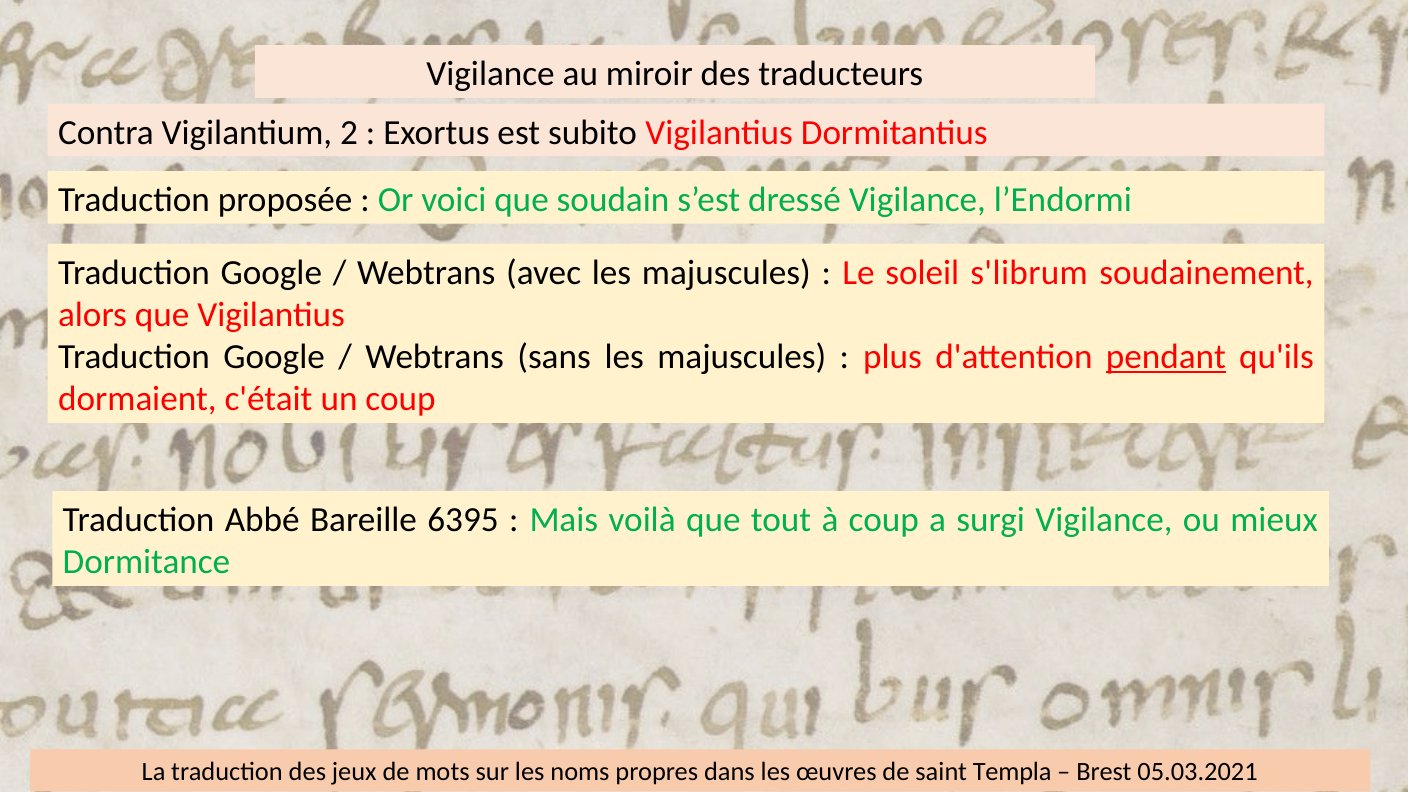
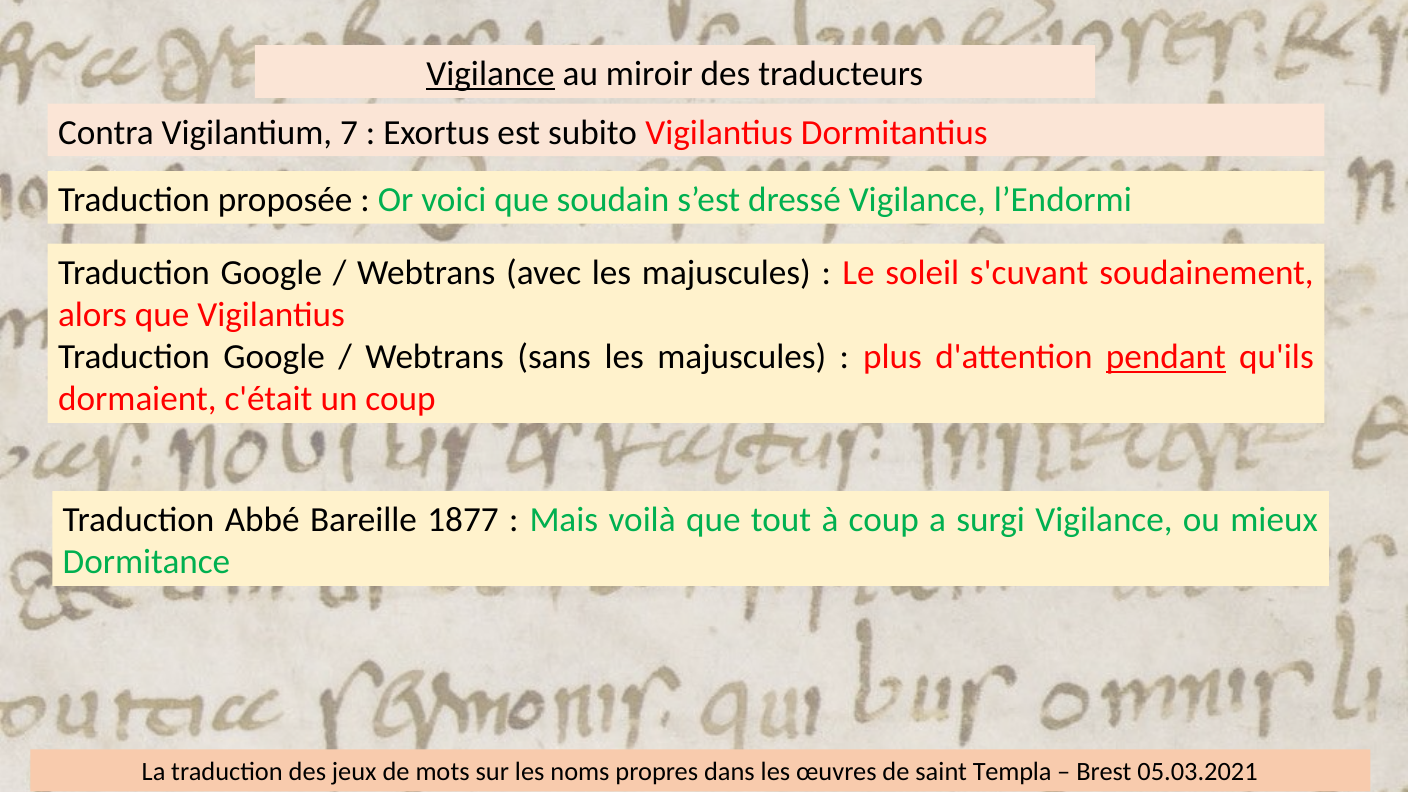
Vigilance underline: none -> present (491, 74)
2: 2 -> 7 (349, 132)
s'librum: s'librum -> s'cuvant (1029, 272)
6395: 6395 -> 1877 (463, 520)
